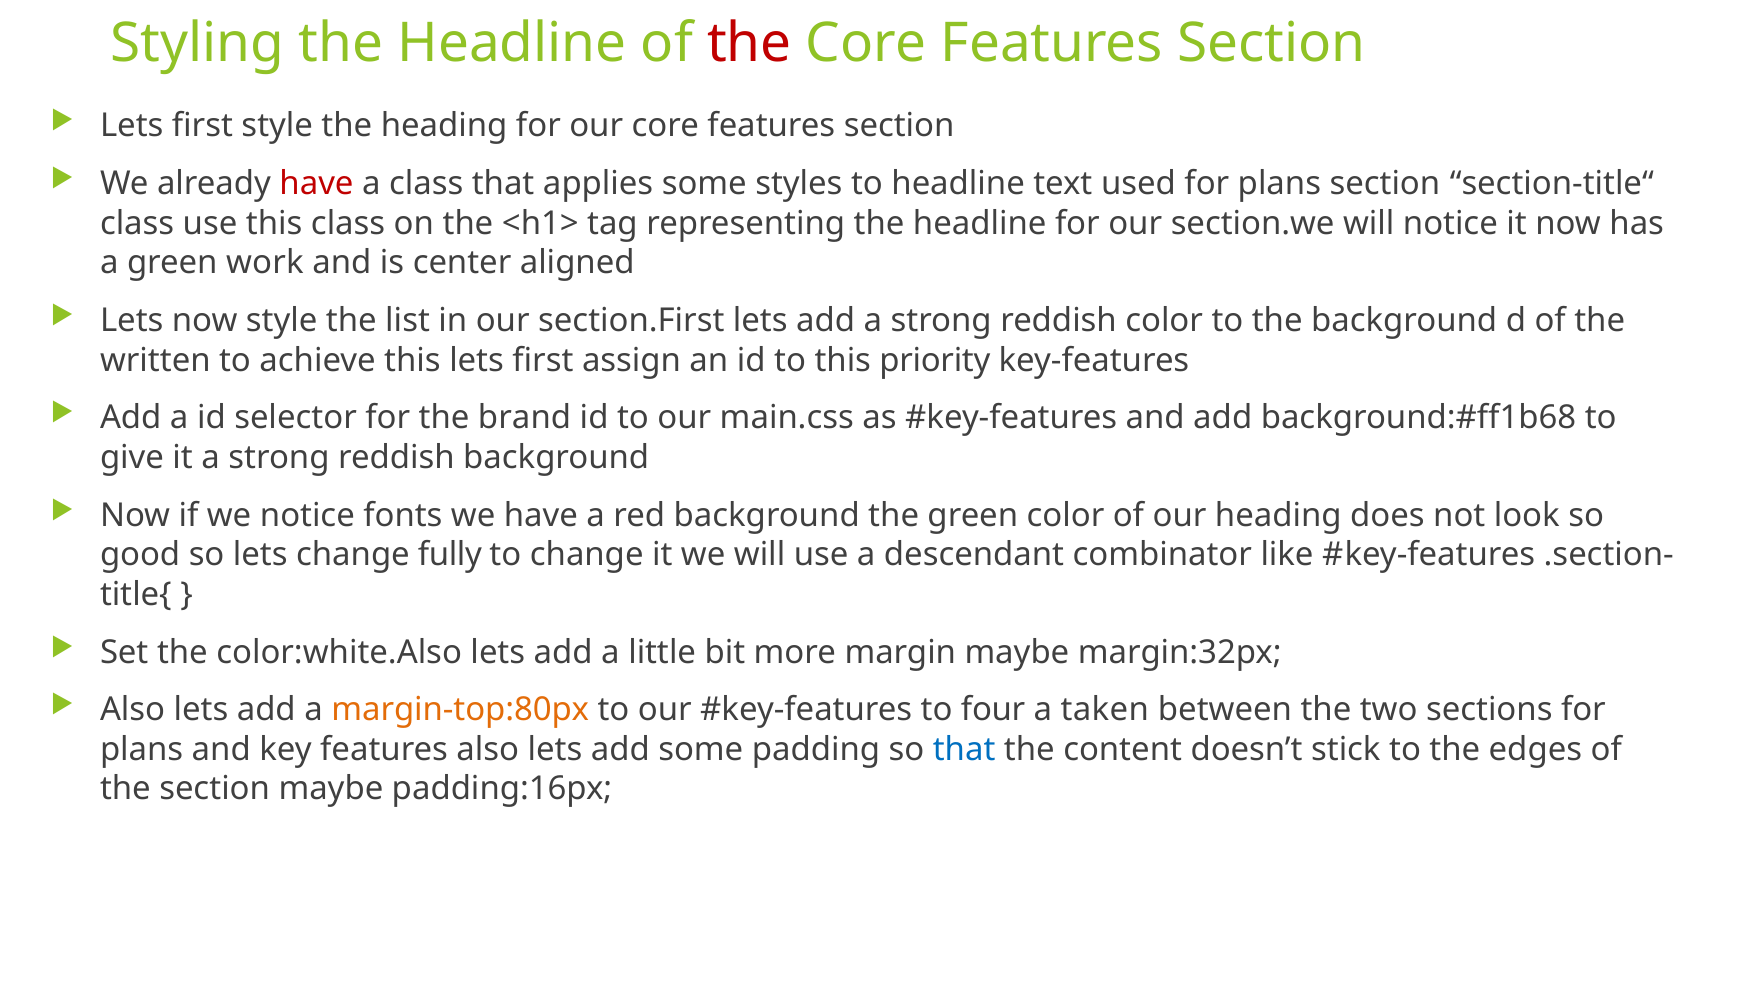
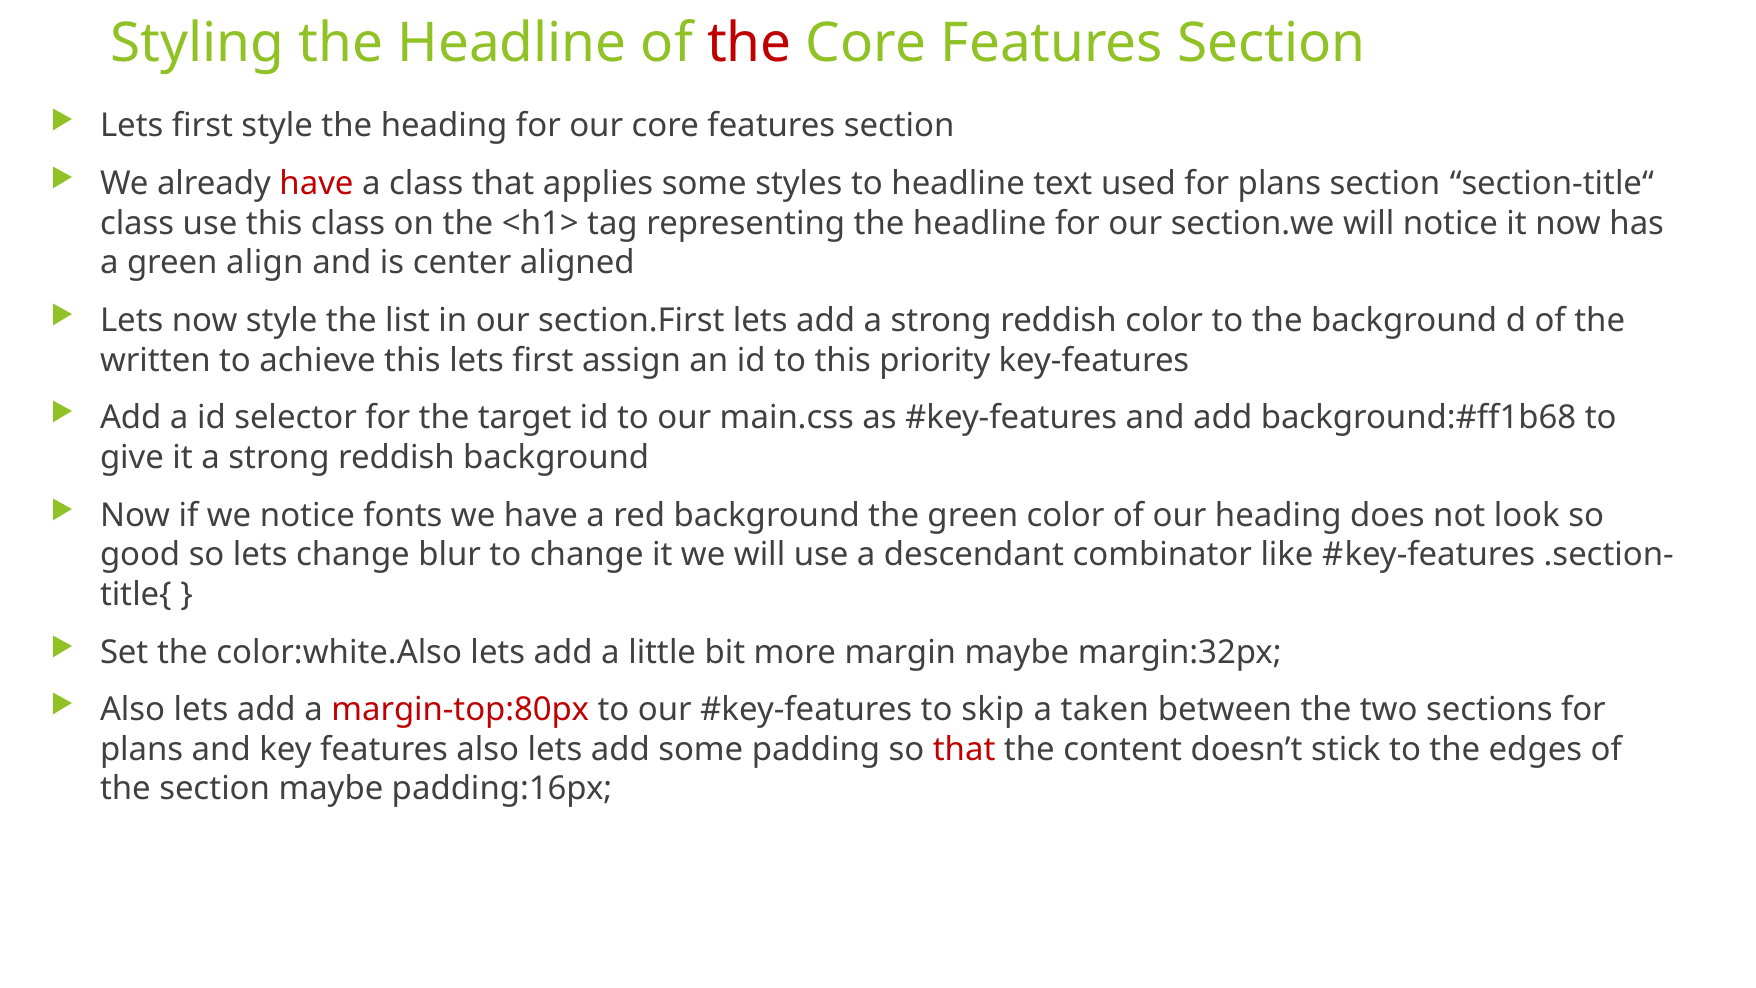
work: work -> align (265, 263)
brand: brand -> target (525, 418)
fully: fully -> blur (450, 555)
margin-top:80px colour: orange -> red (460, 710)
four: four -> skip (993, 710)
that colour: blue -> red (964, 749)
